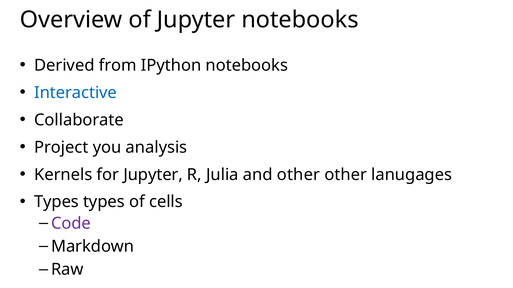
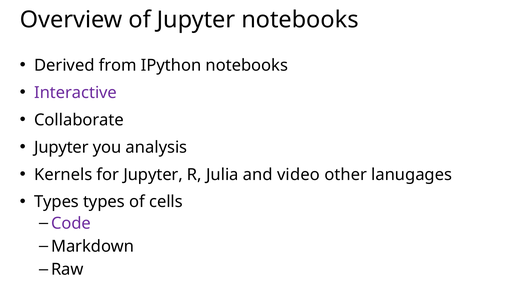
Interactive colour: blue -> purple (76, 93)
Project: Project -> Jupyter (61, 148)
and other: other -> video (298, 175)
